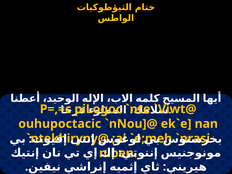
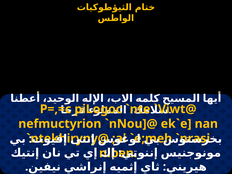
ouhupoctacic: ouhupoctacic -> nefmuctyrion (60, 124)
